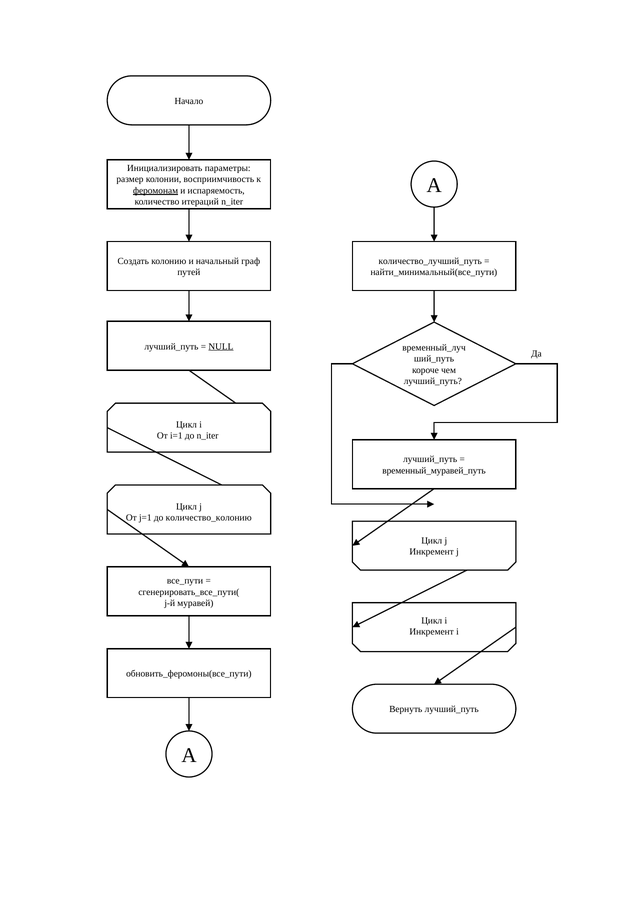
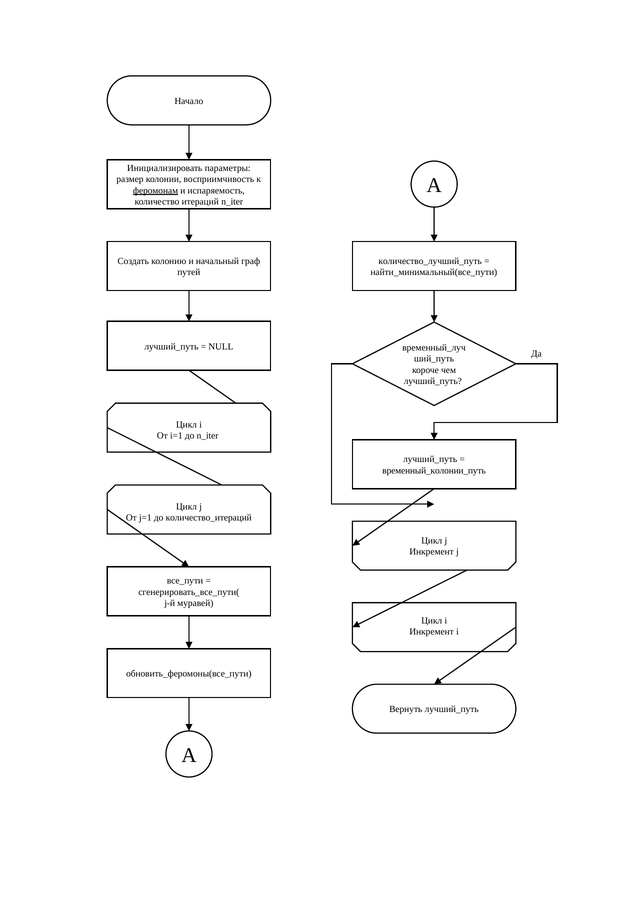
NULL underline: present -> none (221, 347)
временный_муравей_путь: временный_муравей_путь -> временный_колонии_путь (434, 471)
количество_колонию: количество_колонию -> количество_итераций (209, 518)
